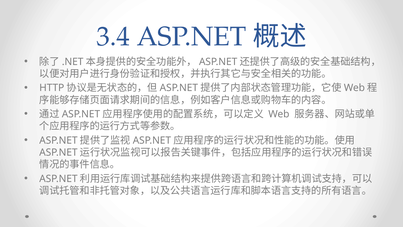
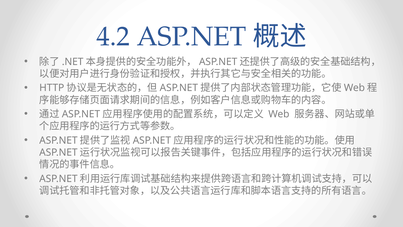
3.4: 3.4 -> 4.2 (113, 37)
